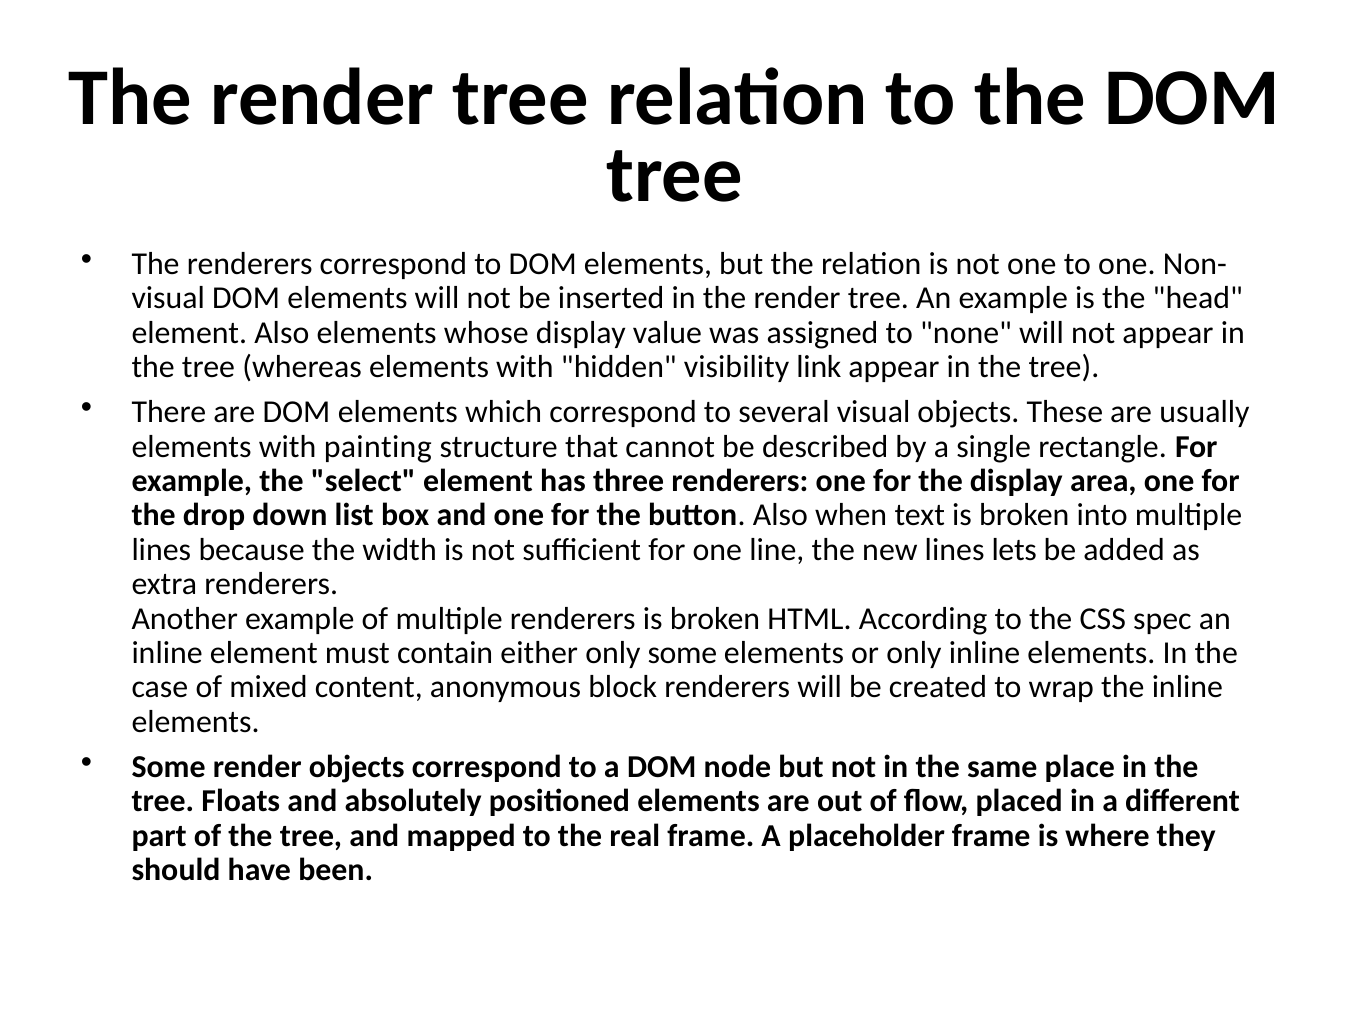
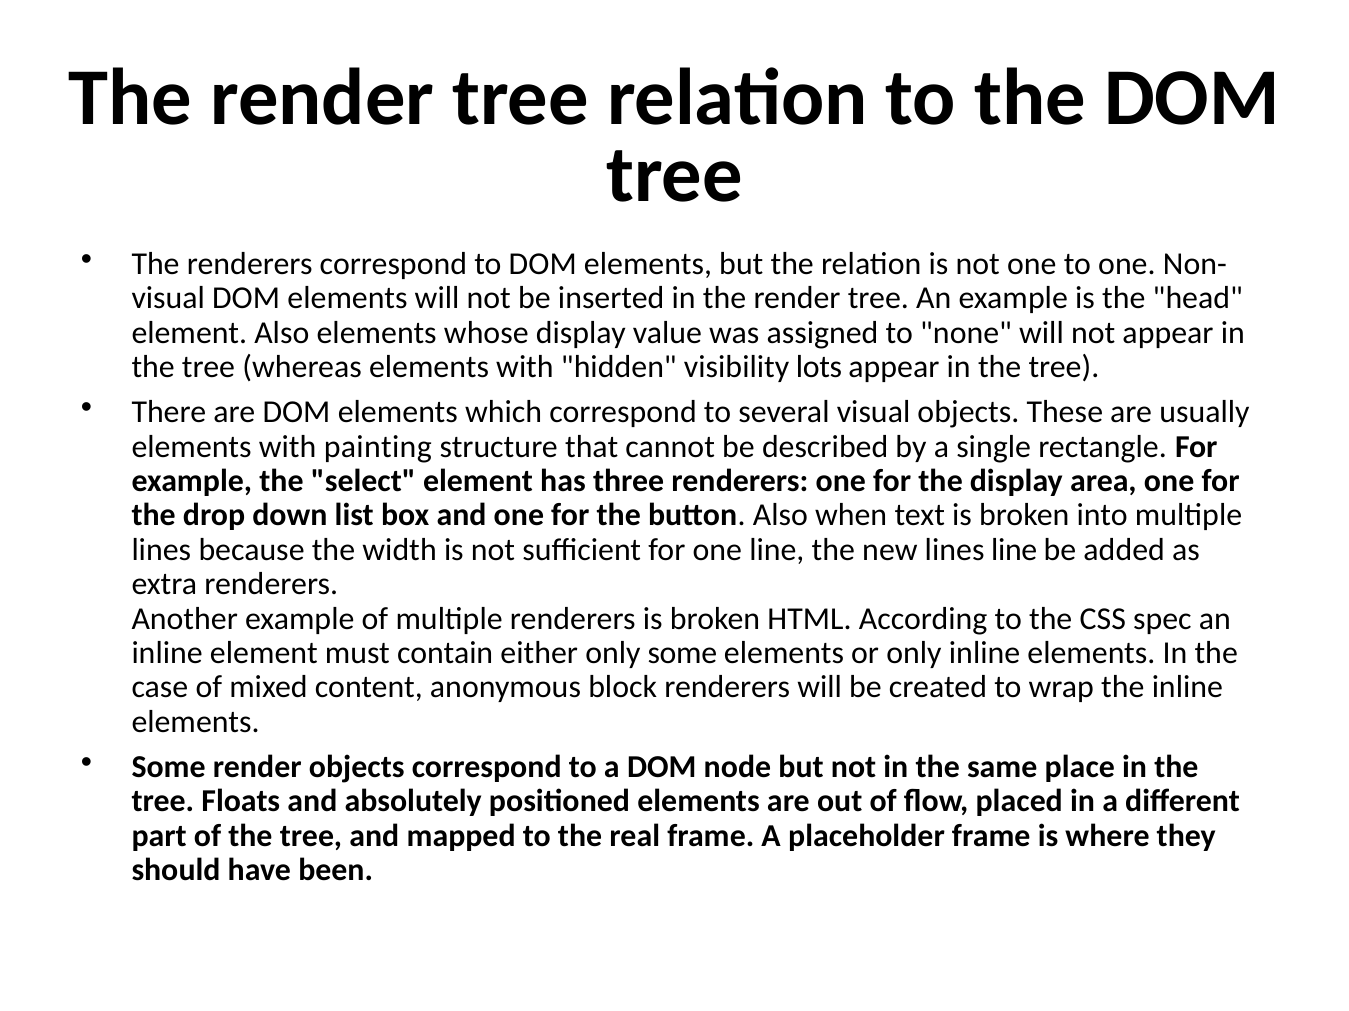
link: link -> lots (819, 367)
lines lets: lets -> line (1014, 550)
